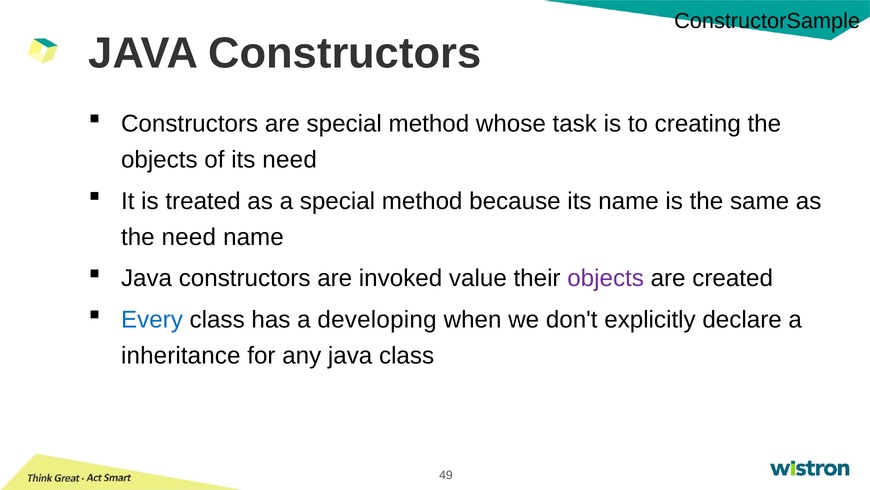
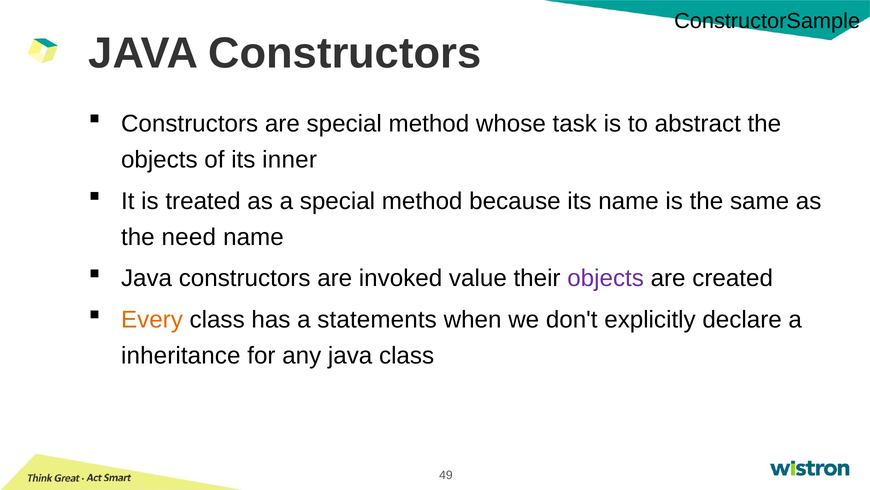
creating: creating -> abstract (698, 124)
its need: need -> inner (290, 160)
Every colour: blue -> orange (152, 319)
developing: developing -> statements (377, 319)
